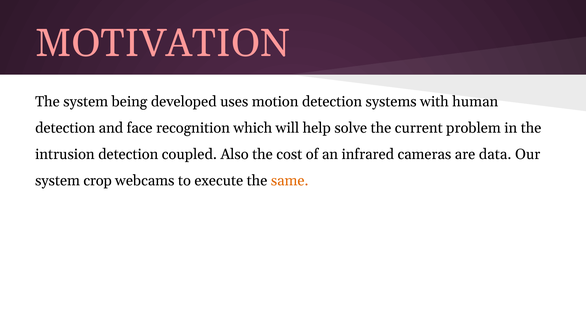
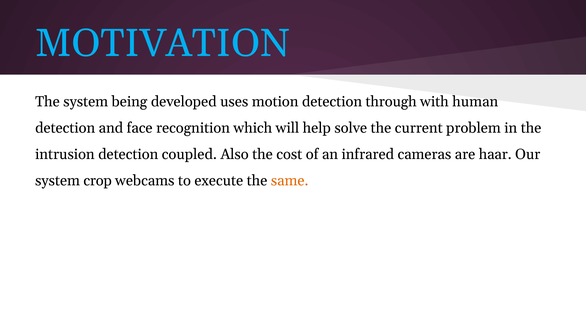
MOTIVATION colour: pink -> light blue (163, 43)
systems: systems -> through (391, 101)
data: data -> haar (495, 154)
